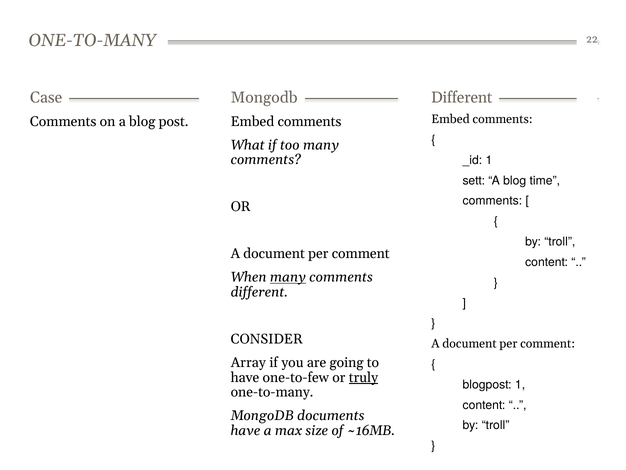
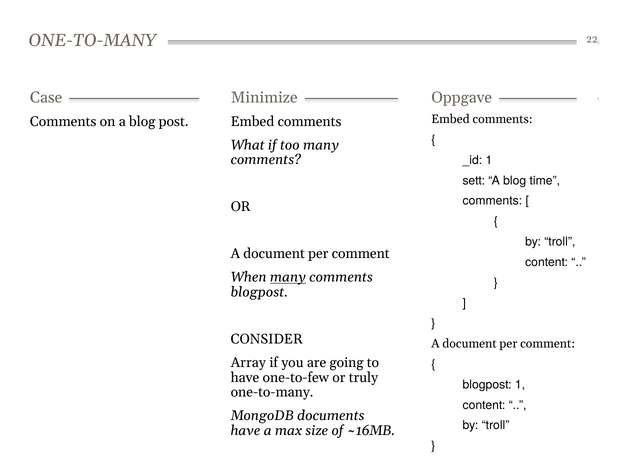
Case Mongodb: Mongodb -> Minimize (264, 98)
Different: Different -> Oppgave (462, 98)
different: different -> blogpost (259, 292)
truly underline: present -> none (363, 377)
